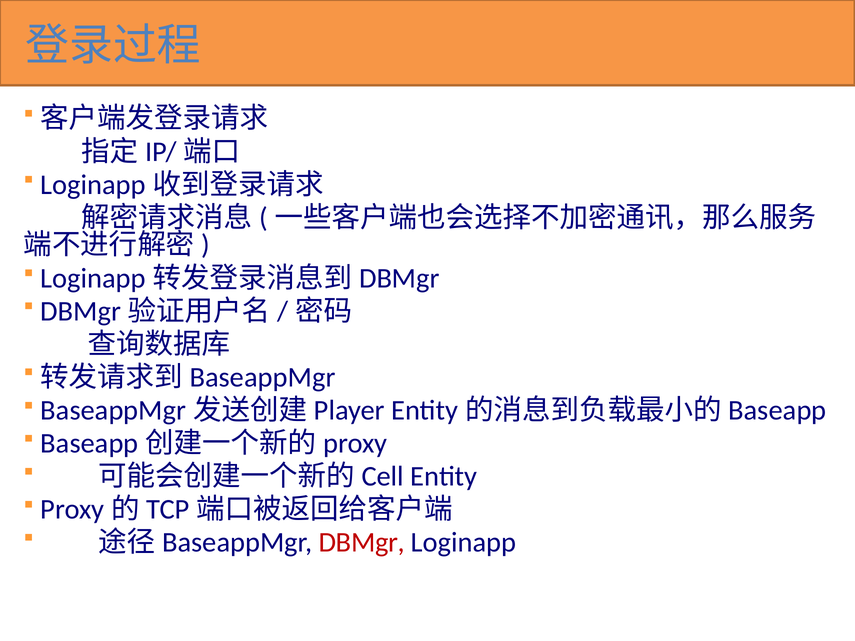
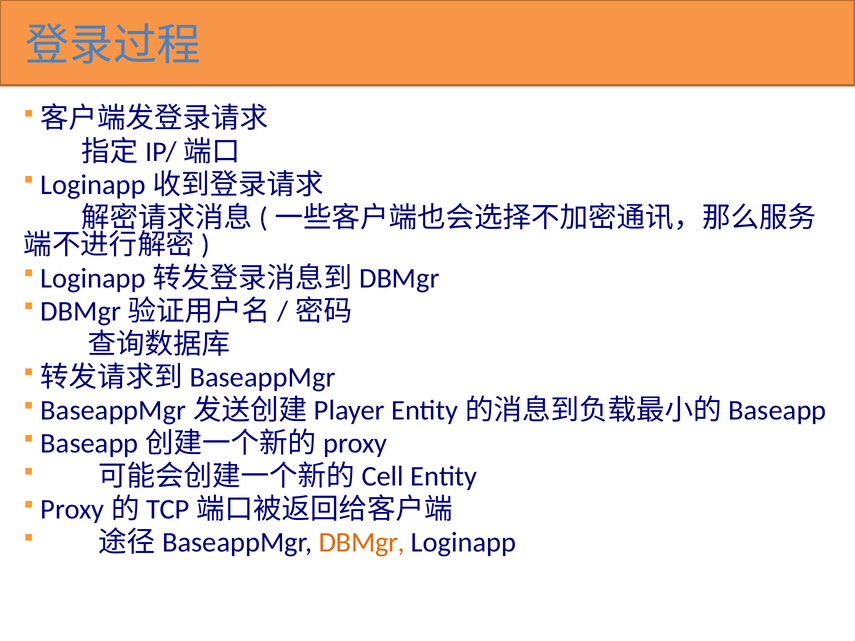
DBMgr colour: red -> orange (362, 543)
